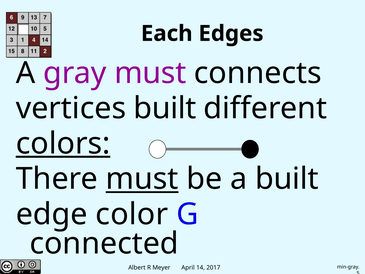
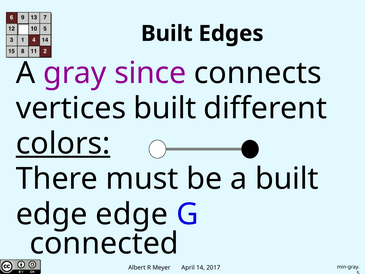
Each: Each -> Built (167, 33)
gray must: must -> since (150, 73)
must underline: present -> none (142, 179)
edge color: color -> edge (132, 214)
